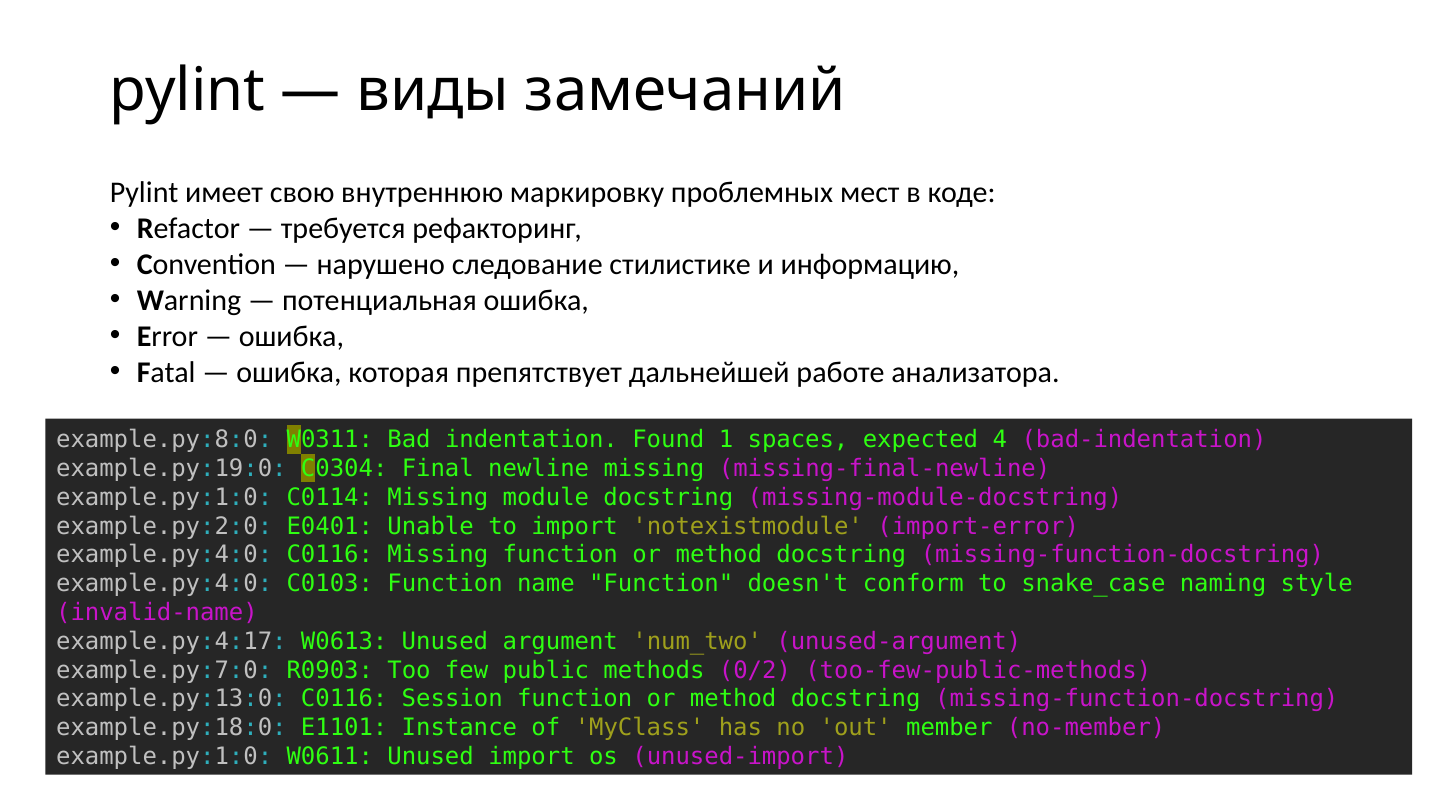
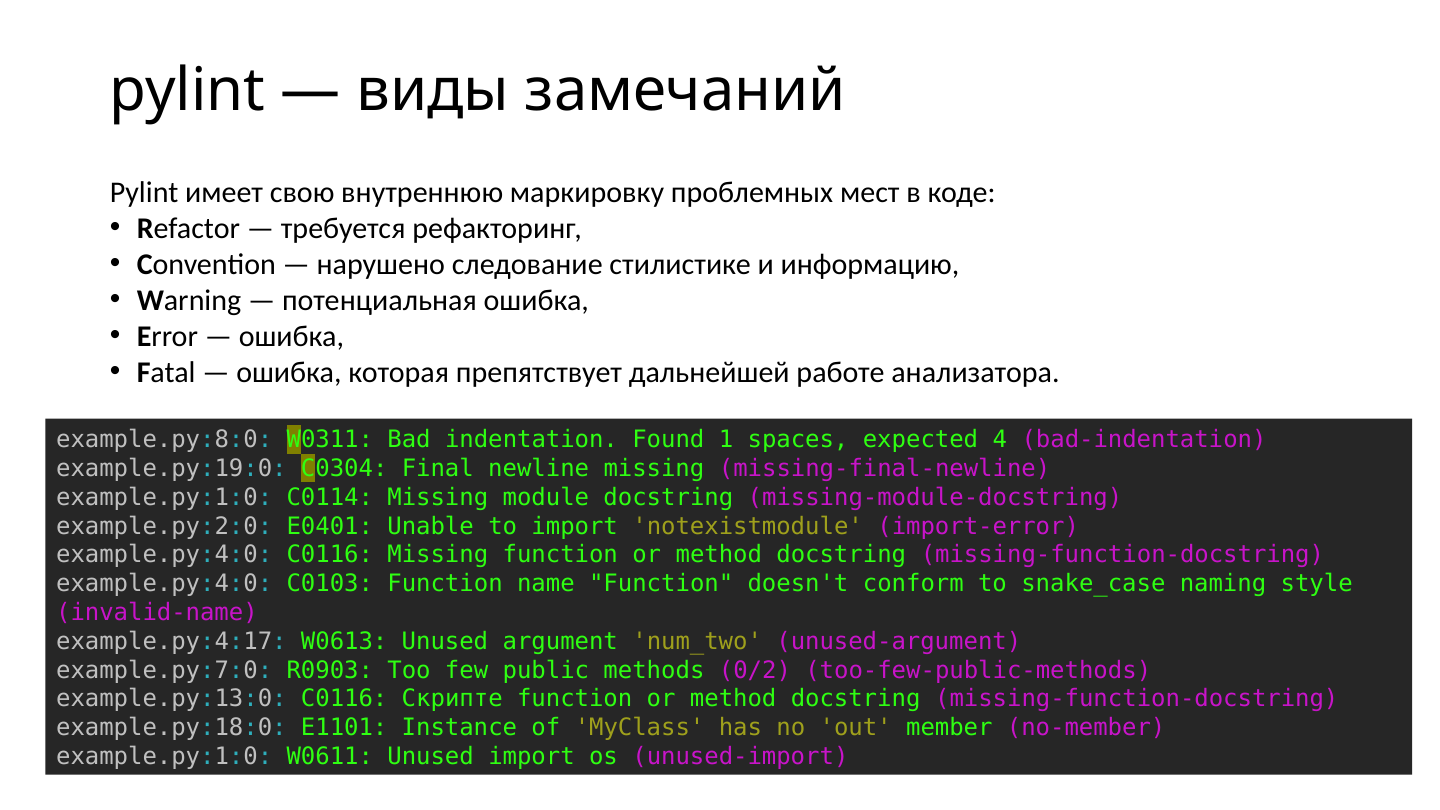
Session: Session -> Скрипте (452, 699)
